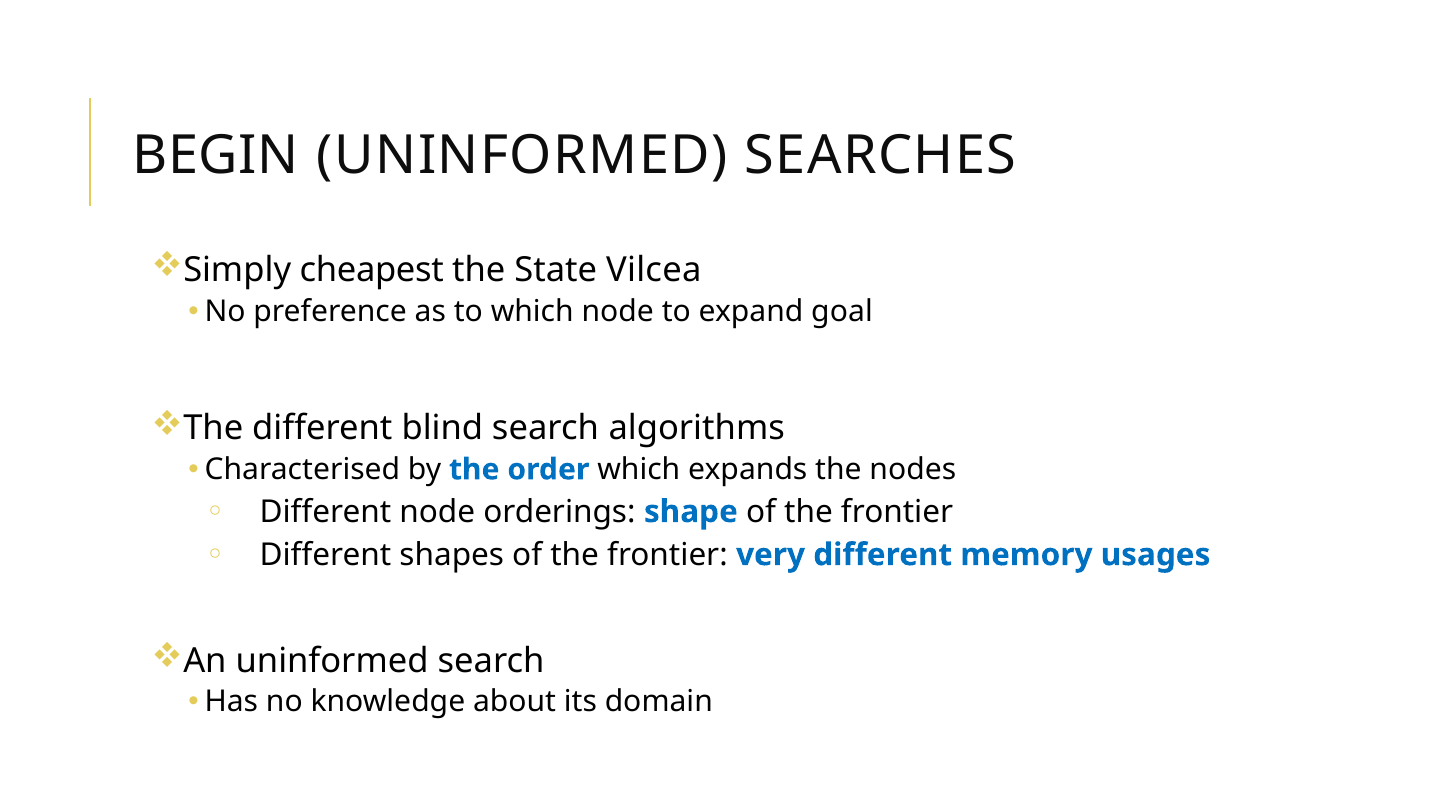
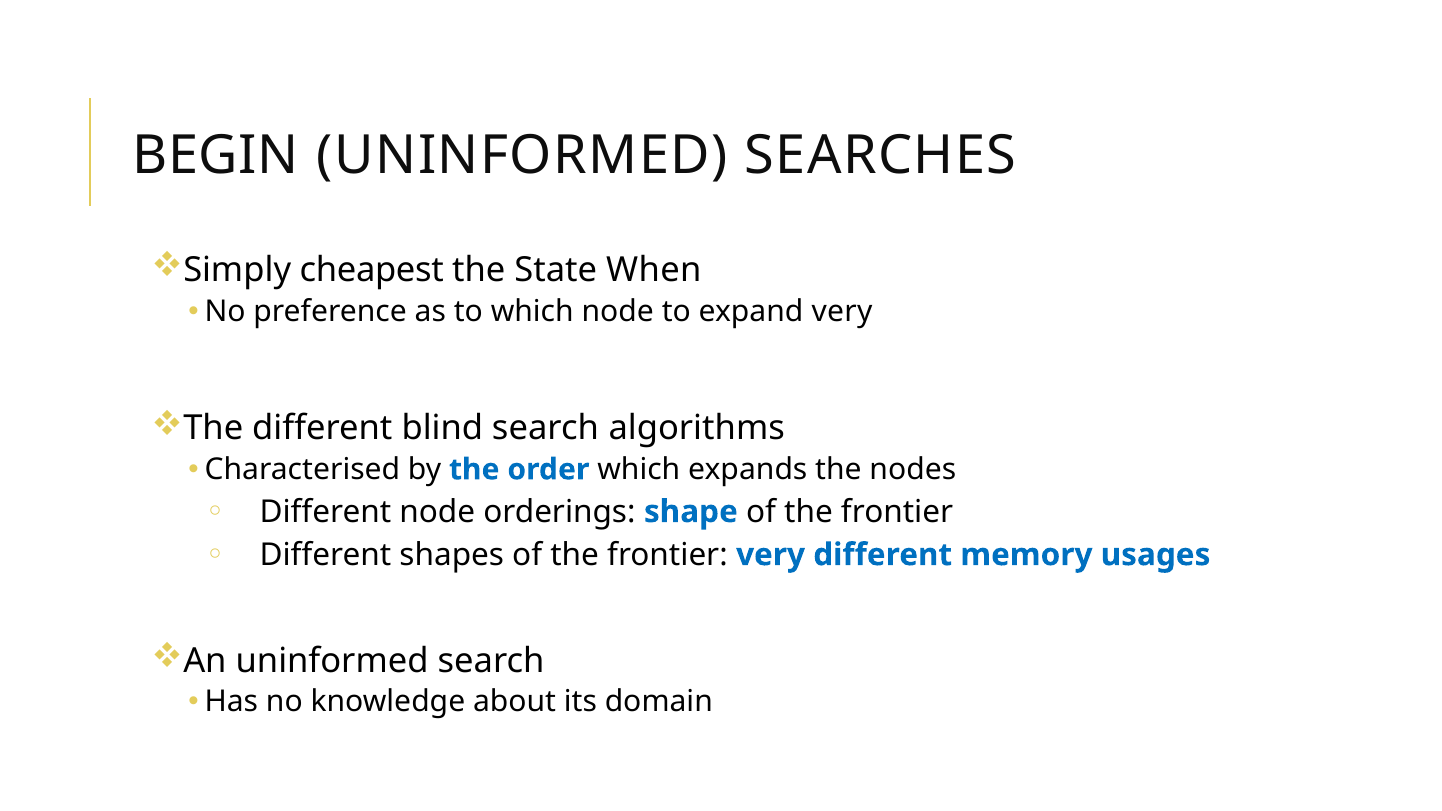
Vilcea: Vilcea -> When (654, 271)
expand goal: goal -> very (842, 311)
